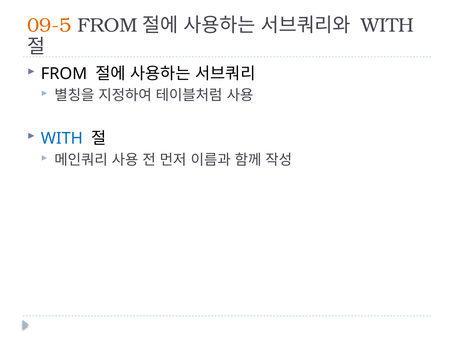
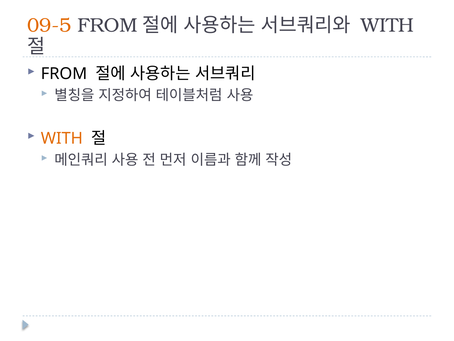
WITH colour: blue -> orange (62, 138)
